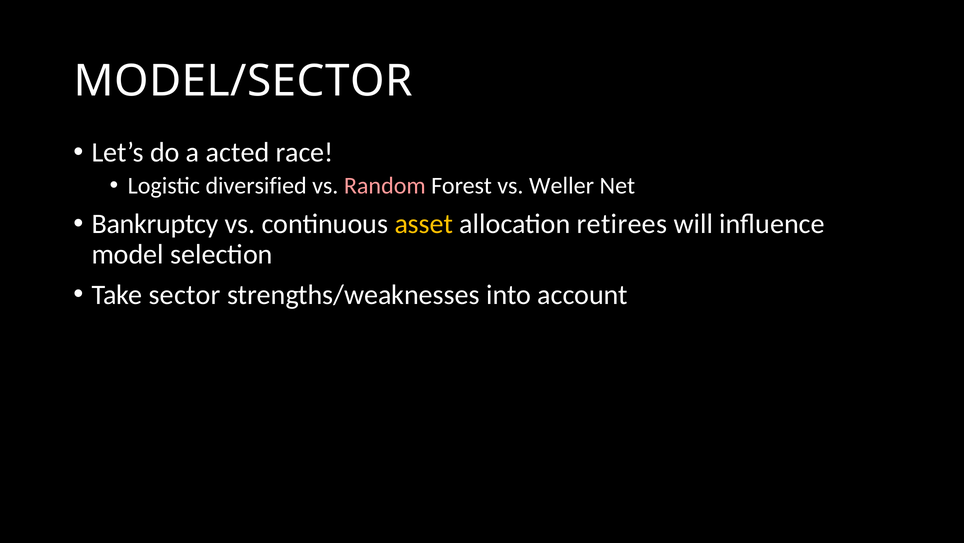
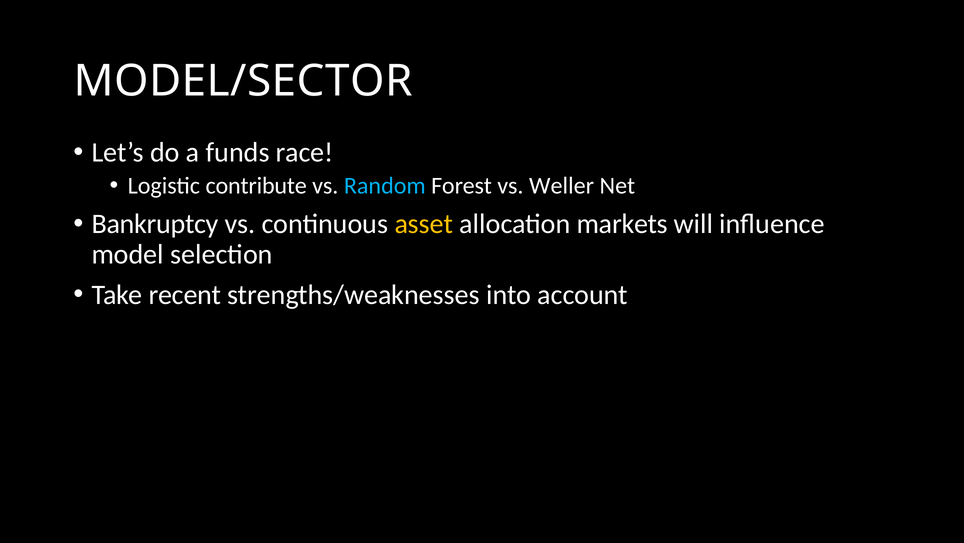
acted: acted -> funds (238, 152)
diversified: diversified -> contribute (256, 185)
Random colour: pink -> light blue (385, 185)
retirees: retirees -> markets (622, 224)
sector: sector -> recent (185, 294)
